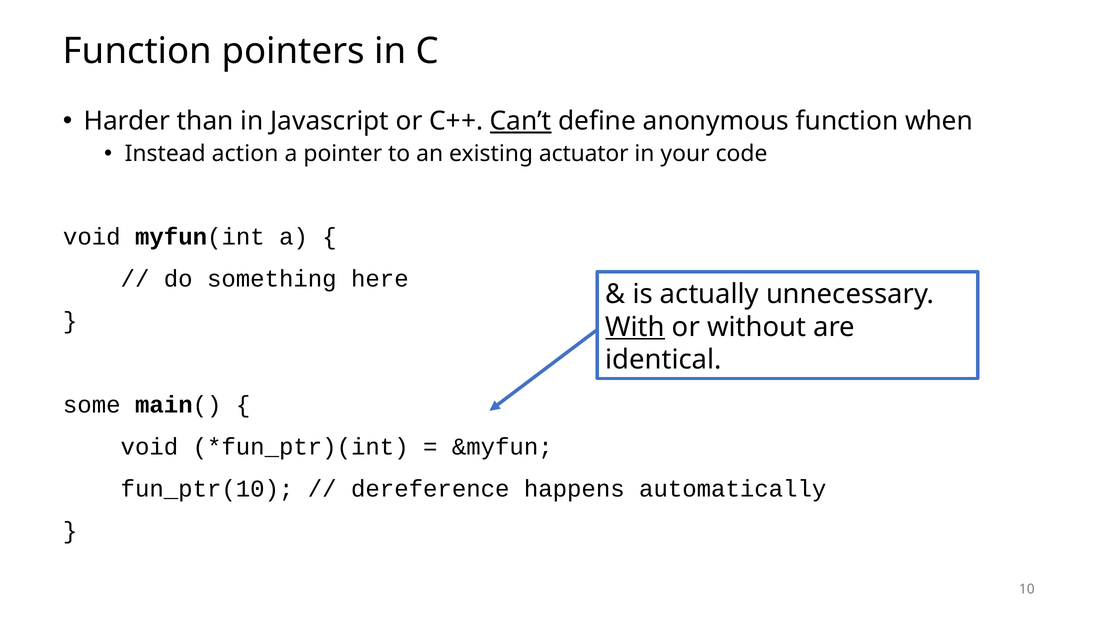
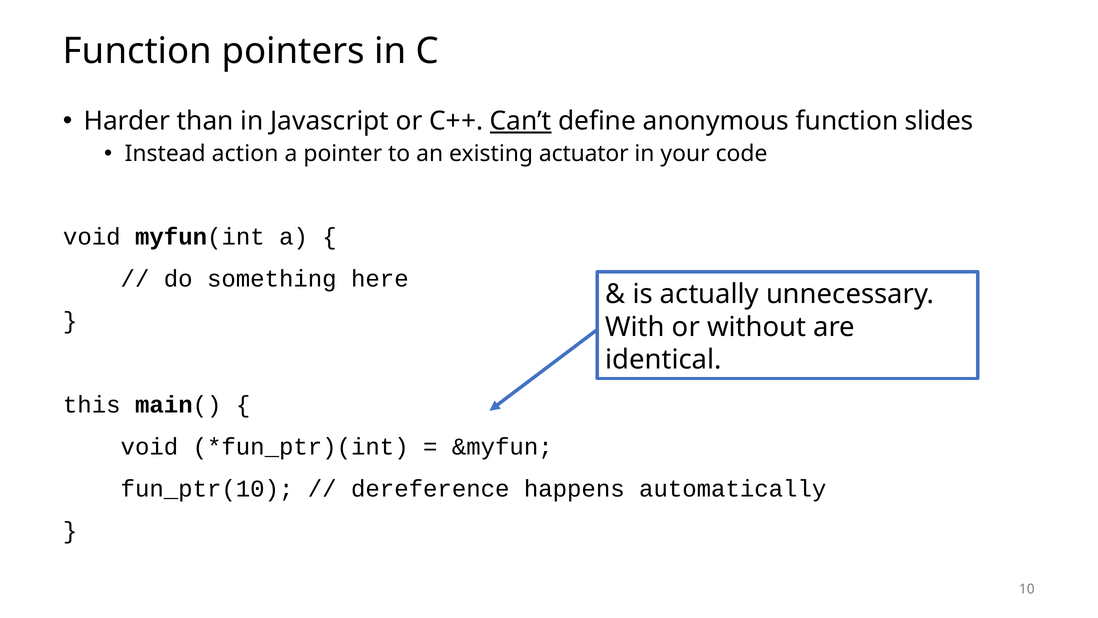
when: when -> slides (939, 121)
With underline: present -> none (635, 327)
some: some -> this (92, 404)
